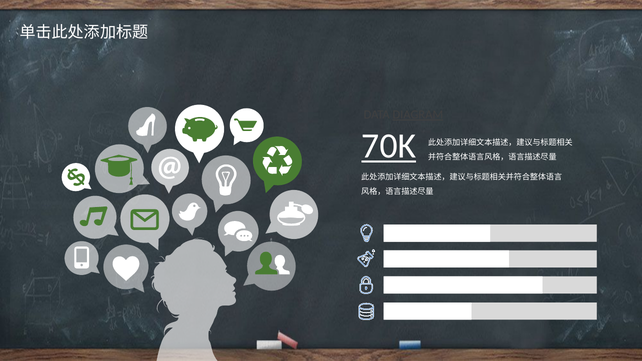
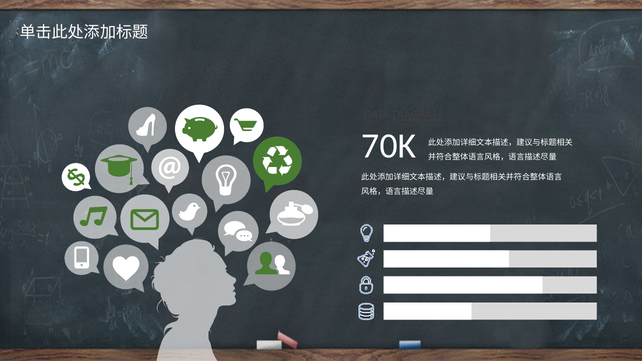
70K underline: present -> none (389, 146)
